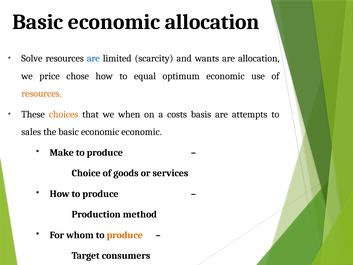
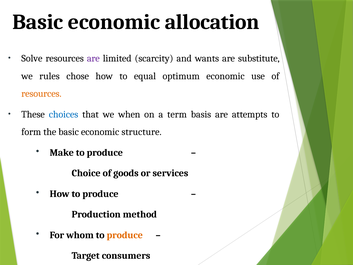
are colour: blue -> purple (93, 58)
are allocation: allocation -> substitute (259, 58)
price: price -> rules (49, 76)
choices colour: orange -> blue (64, 114)
costs: costs -> term (177, 114)
sales: sales -> form (31, 132)
economic economic: economic -> structure (142, 132)
